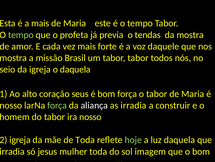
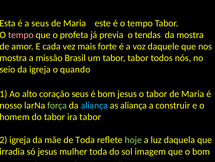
a mais: mais -> seus (40, 23)
tempo colour: light green -> pink (21, 35)
o daquela: daquela -> quando (75, 69)
bom força: força -> jesus (127, 93)
aliança colour: white -> light blue (94, 105)
as irradia: irradia -> aliança (134, 105)
ira nosso: nosso -> tabor (90, 116)
